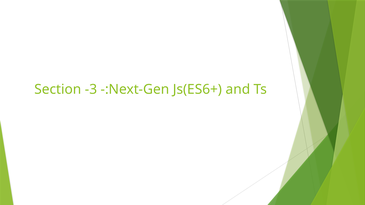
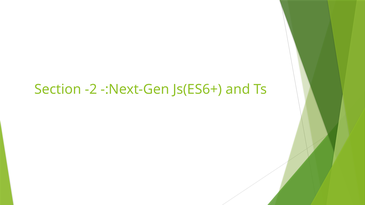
-3: -3 -> -2 (91, 90)
